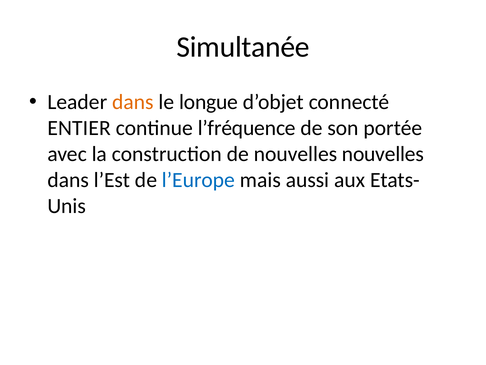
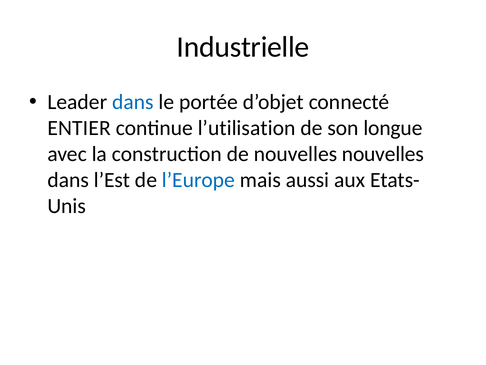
Simultanée: Simultanée -> Industrielle (243, 47)
dans colour: orange -> blue (133, 102)
longue: longue -> portée (208, 102)
l’fréquence: l’fréquence -> l’utilisation (247, 128)
portée: portée -> longue (393, 128)
